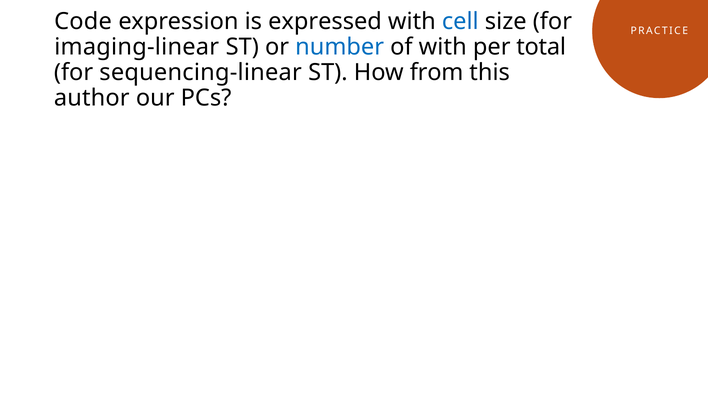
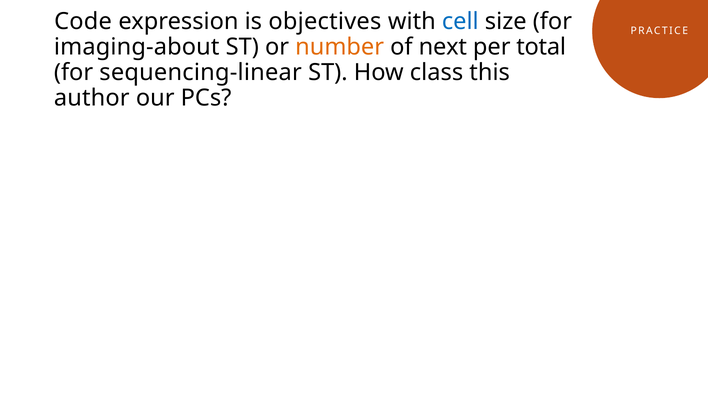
expressed: expressed -> objectives (325, 21)
imaging-linear: imaging-linear -> imaging-about (137, 47)
number colour: blue -> orange (340, 47)
of with: with -> next (443, 47)
from: from -> class (437, 72)
